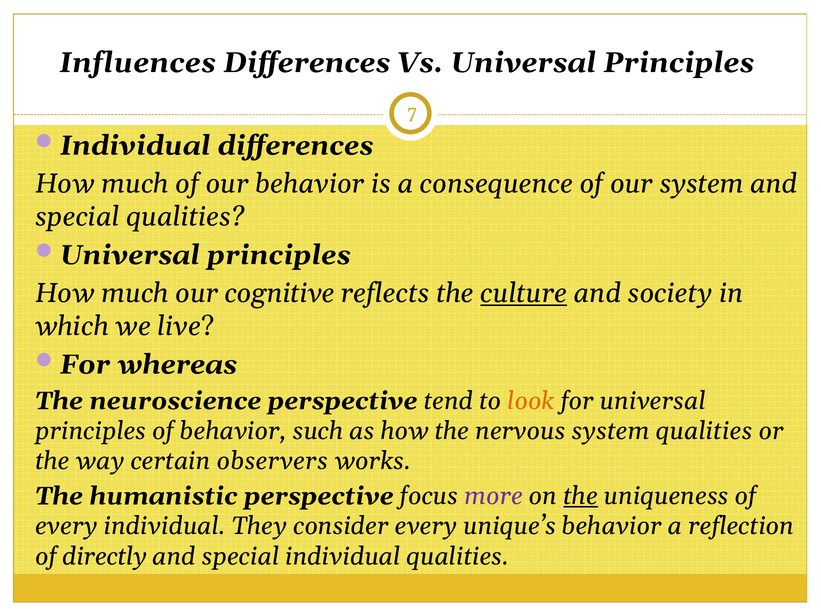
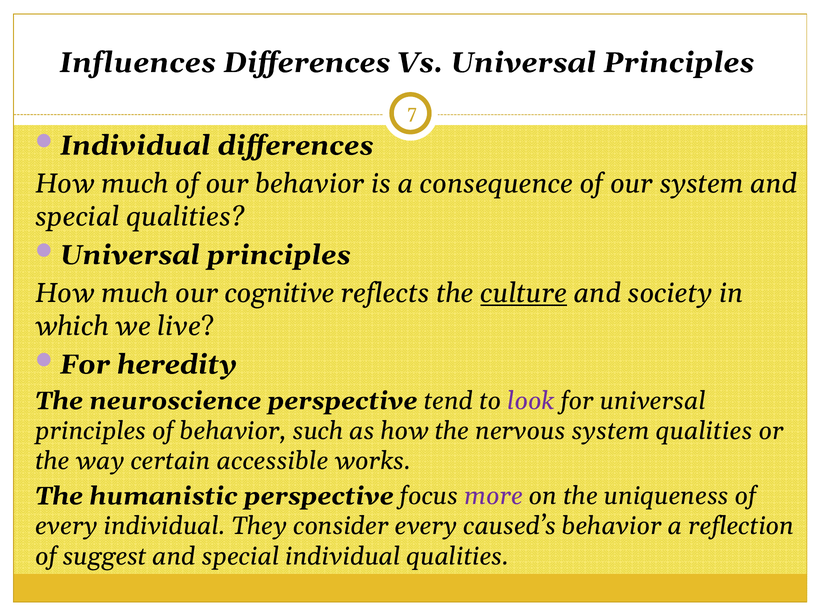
whereas: whereas -> heredity (177, 364)
look colour: orange -> purple (531, 401)
observers: observers -> accessible (272, 461)
the underline: present -> none (581, 496)
unique’s: unique’s -> caused’s (510, 526)
directly: directly -> suggest (105, 556)
